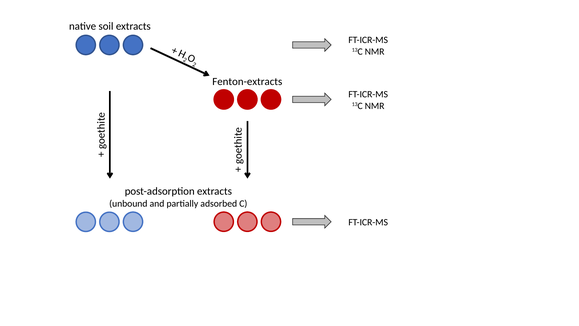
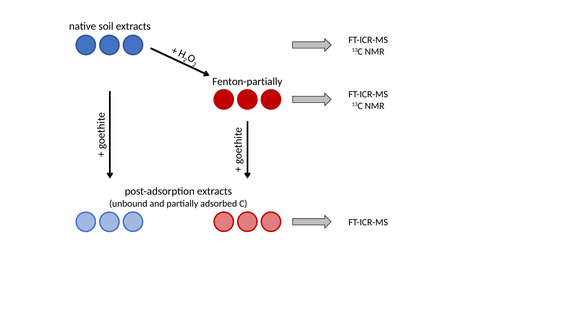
Fenton-extracts: Fenton-extracts -> Fenton-partially (247, 82)
